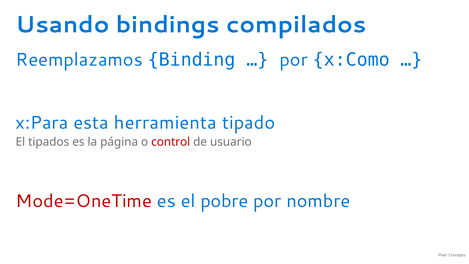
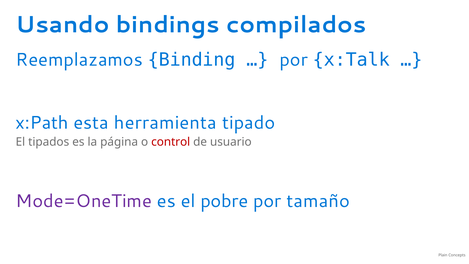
x:Como: x:Como -> x:Talk (351, 60)
x:Para: x:Para -> x:Path (42, 123)
Mode=OneTime colour: red -> purple (84, 201)
nombre: nombre -> tamaño (318, 201)
